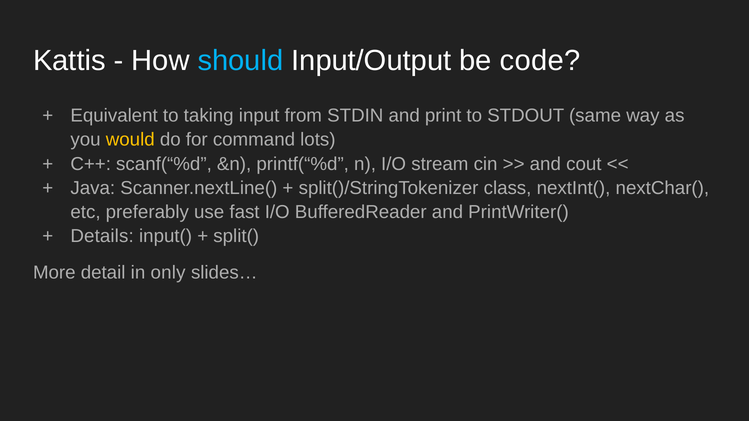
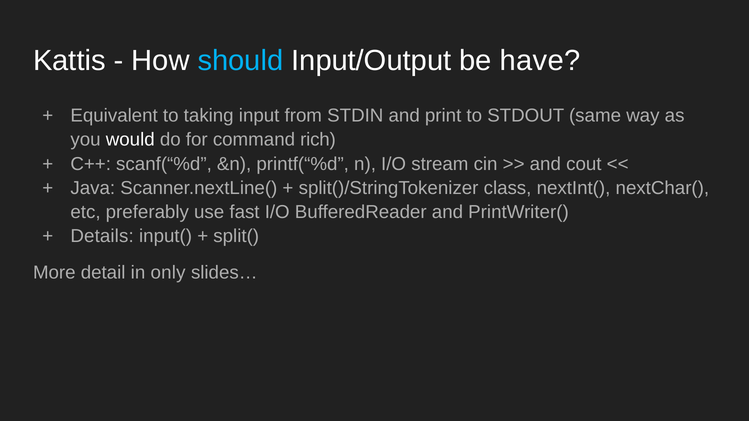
code: code -> have (540, 61)
would colour: yellow -> white (130, 140)
lots: lots -> rich (318, 140)
